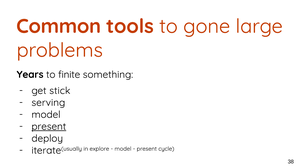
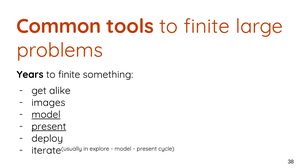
tools to gone: gone -> finite (207, 26)
stick: stick -> alike (60, 90)
serving: serving -> images (48, 102)
model underline: none -> present (46, 114)
